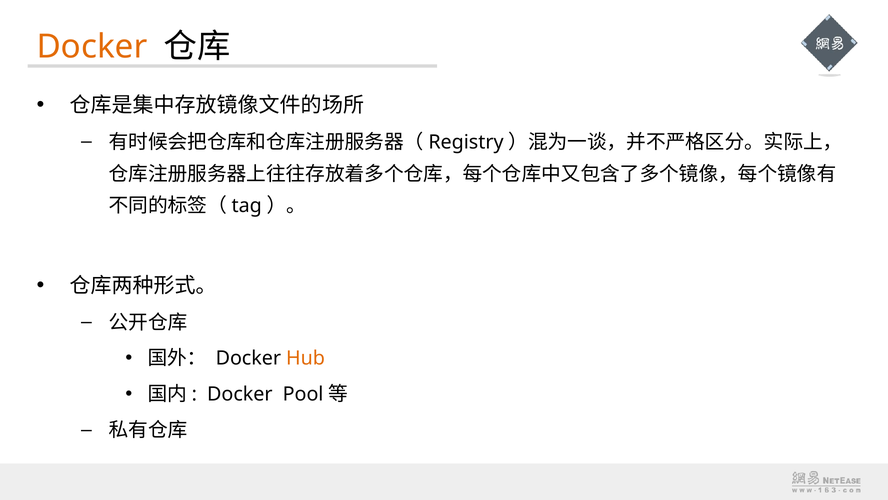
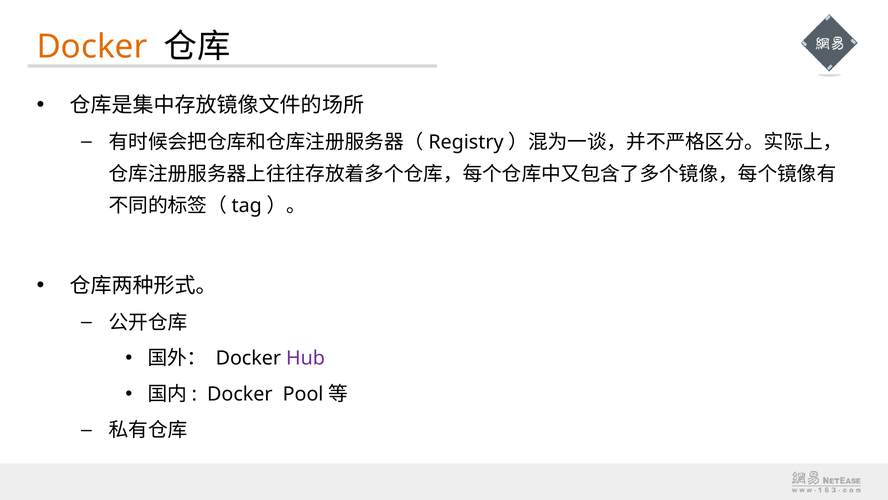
Hub colour: orange -> purple (306, 358)
